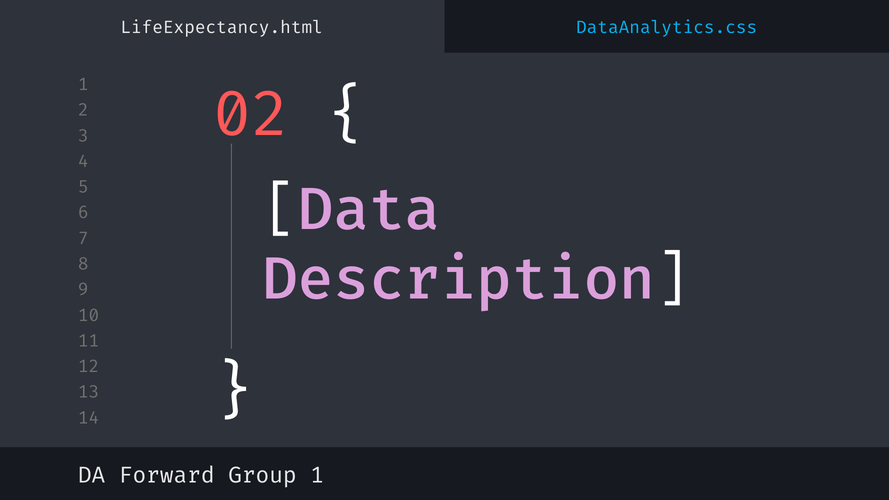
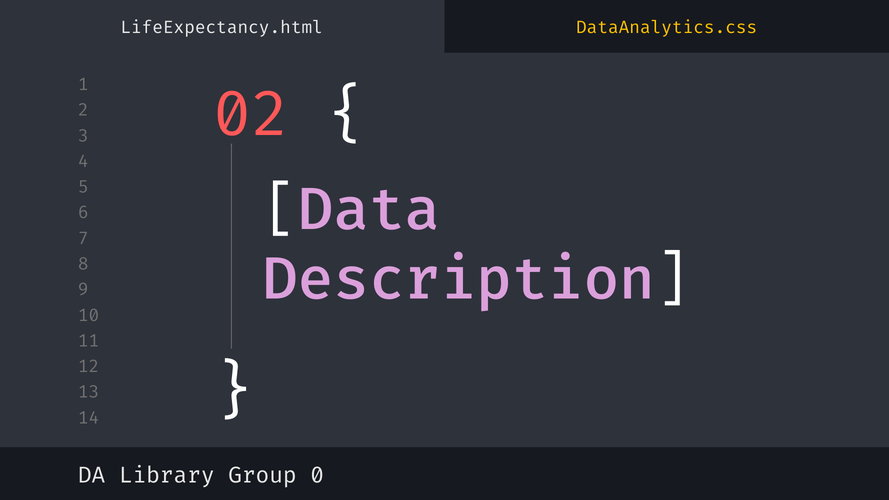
DataAnalytics.css colour: light blue -> yellow (667, 27)
Forward: Forward -> Library (167, 475)
Group 1: 1 -> 0 (317, 475)
